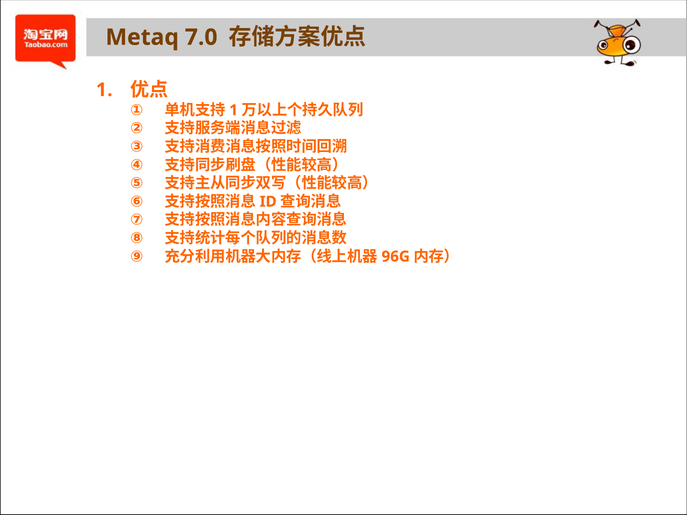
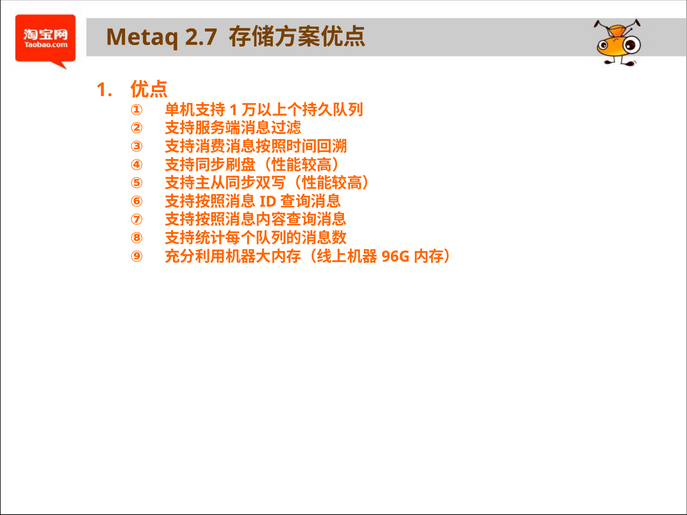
7.0: 7.0 -> 2.7 (201, 37)
